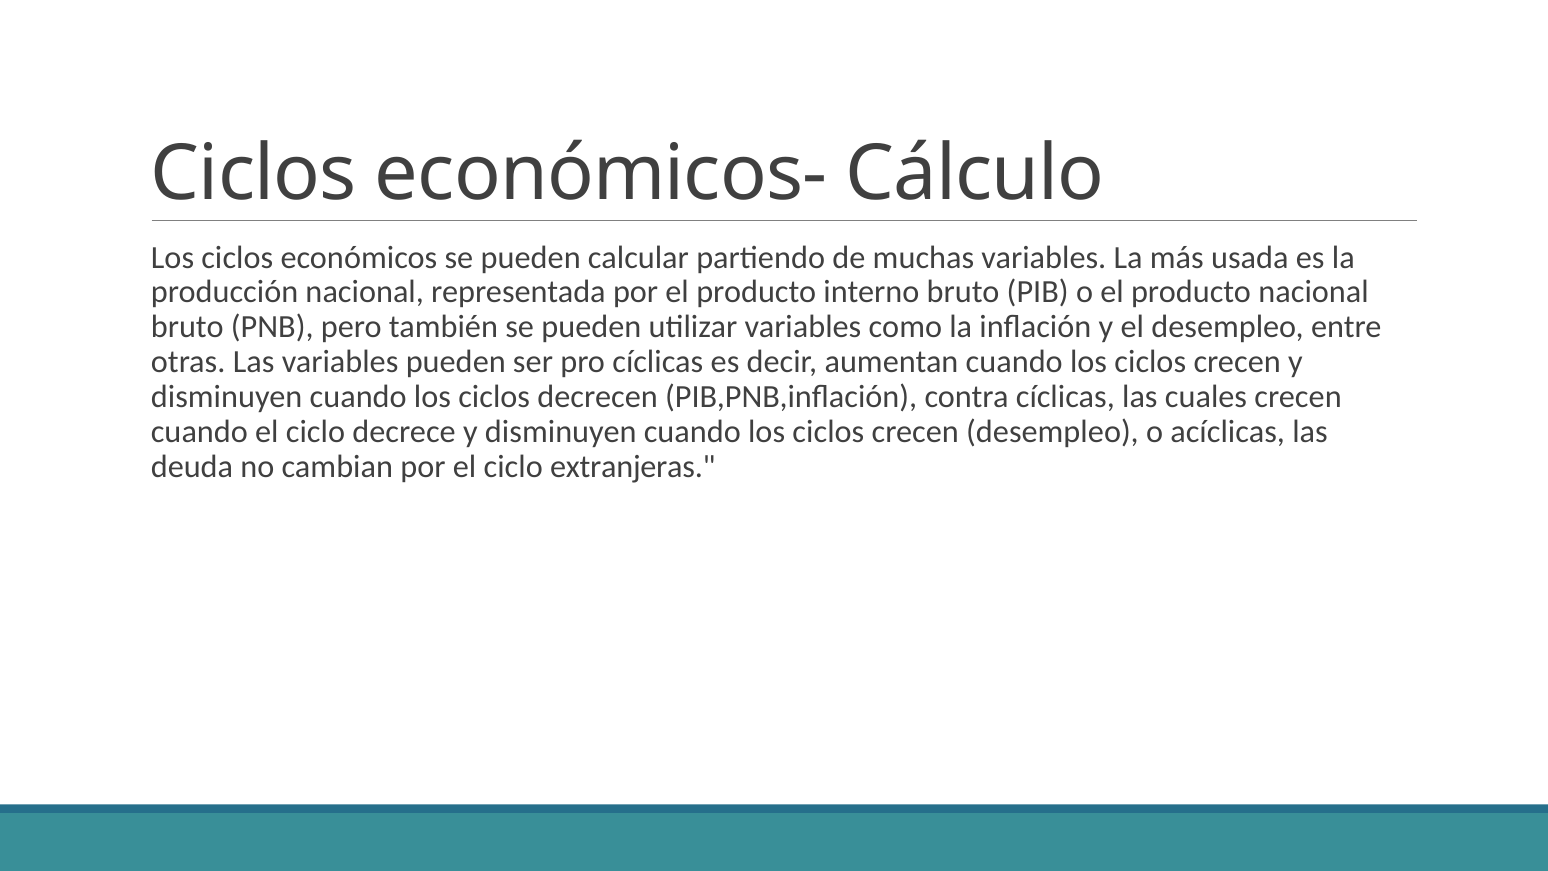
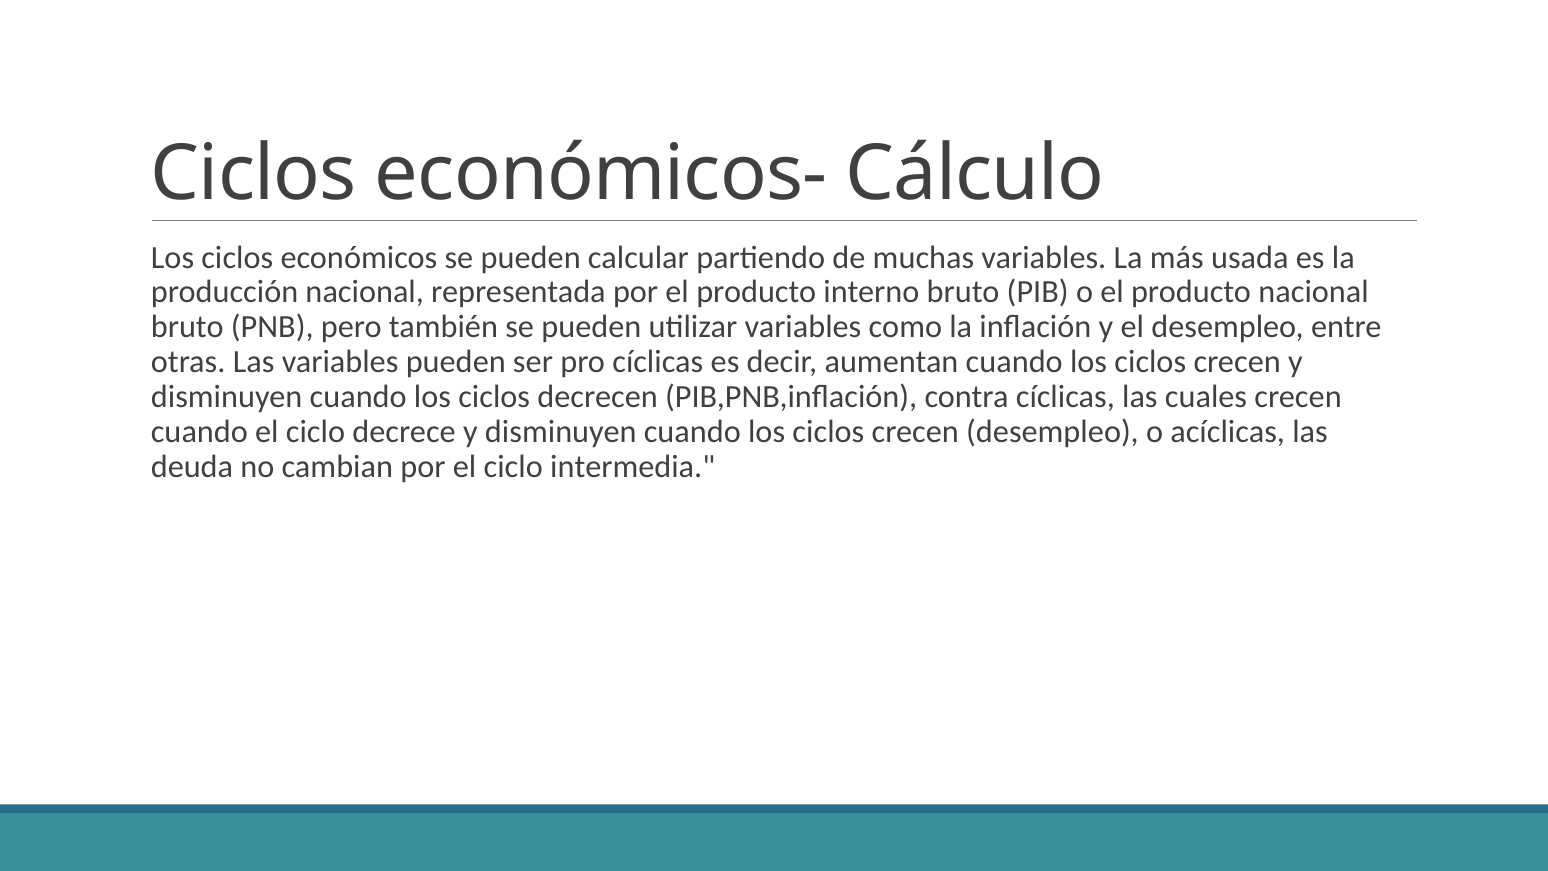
extranjeras: extranjeras -> intermedia (633, 466)
